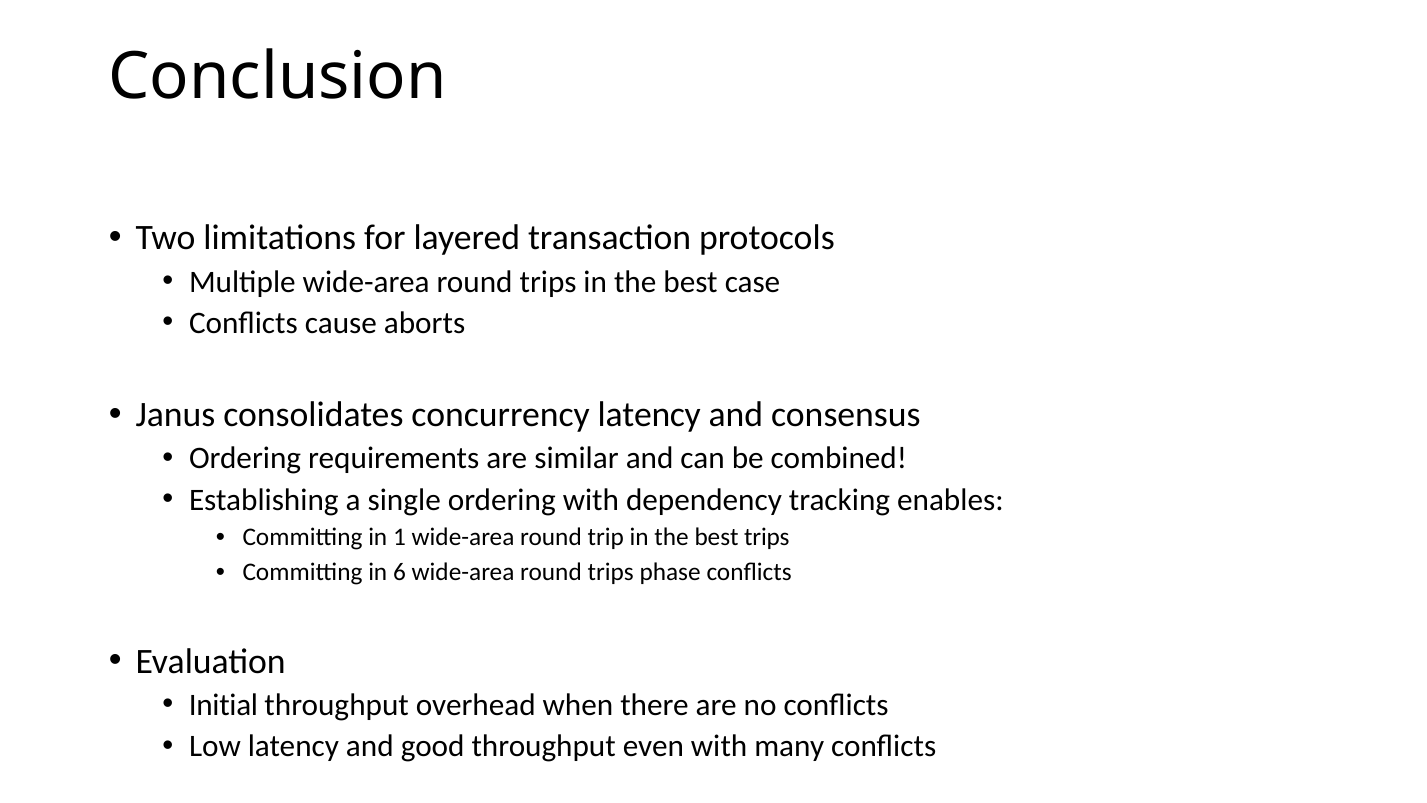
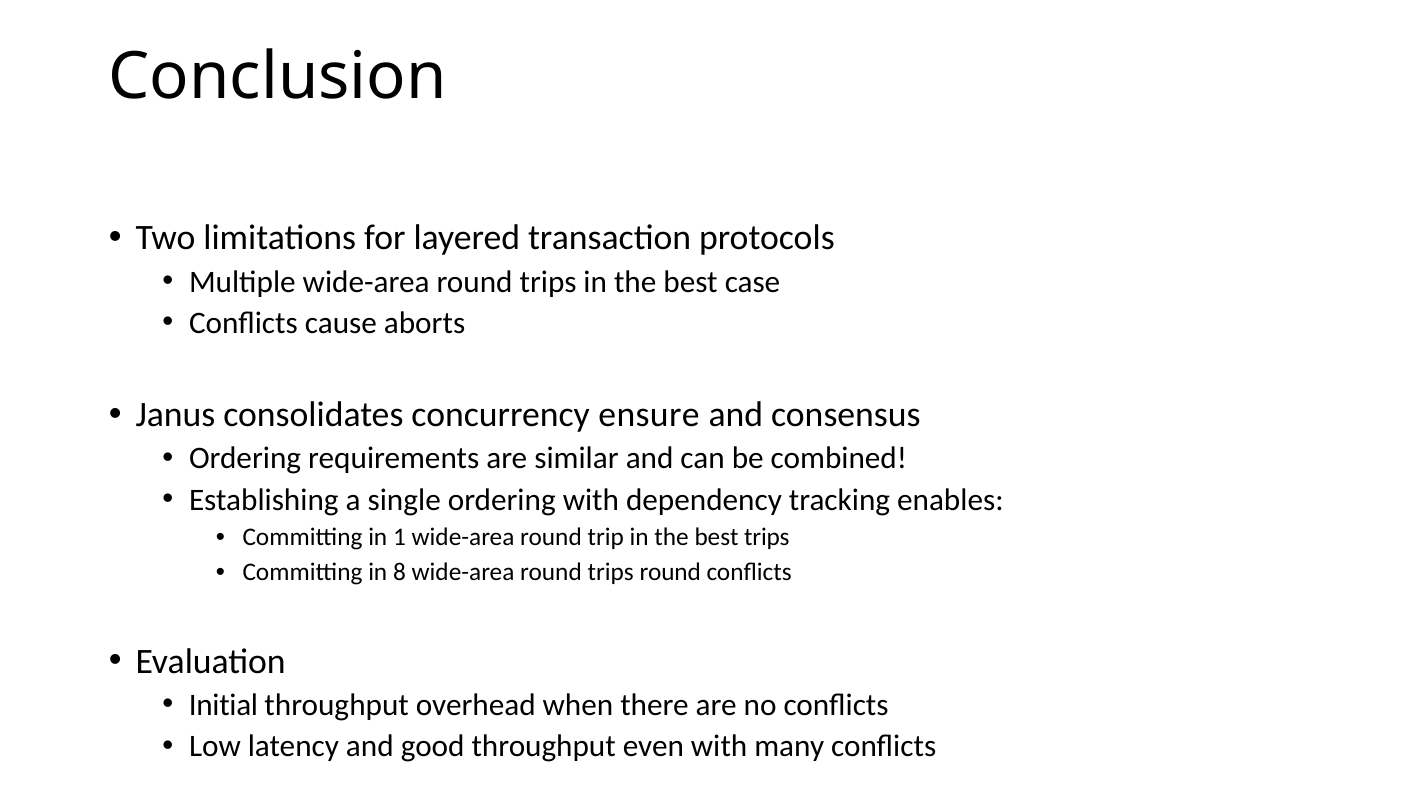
concurrency latency: latency -> ensure (649, 415)
6: 6 -> 8 (399, 572)
trips phase: phase -> round (670, 572)
